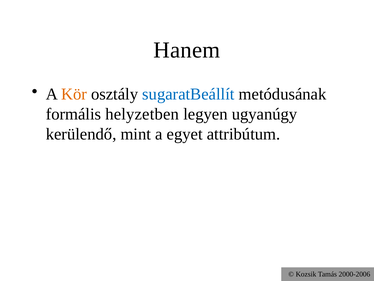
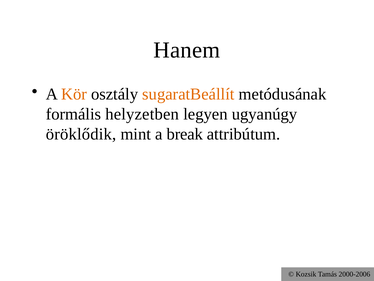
sugaratBeállít colour: blue -> orange (188, 94)
kerülendő: kerülendő -> öröklődik (81, 134)
egyet: egyet -> break (185, 134)
